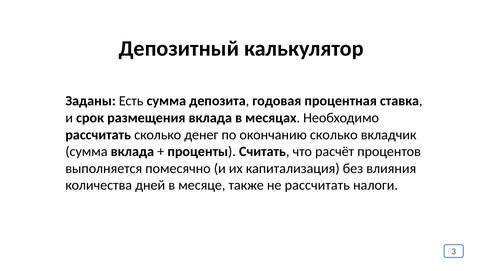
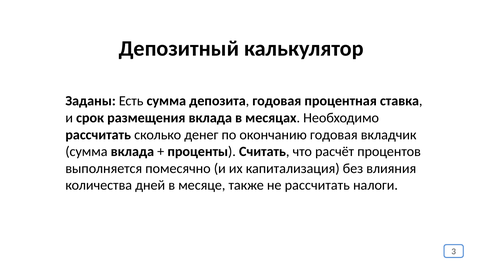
окончанию сколько: сколько -> годовая (334, 135)
